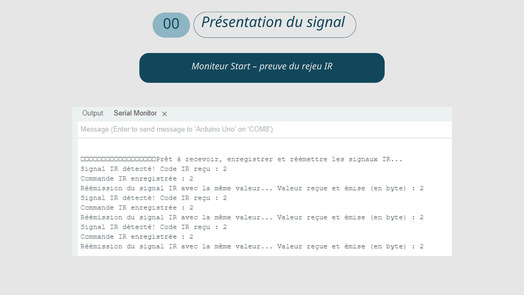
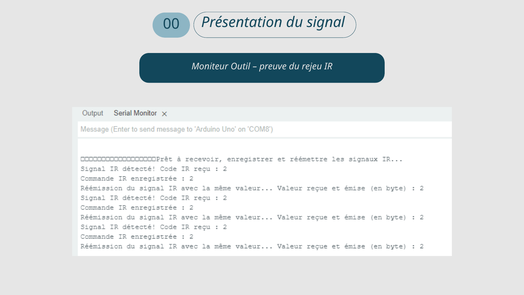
Start: Start -> Outil (240, 67)
